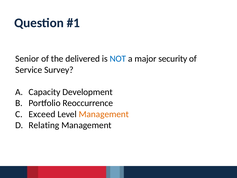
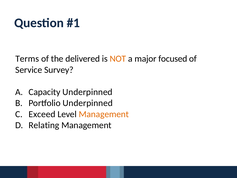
Senior: Senior -> Terms (27, 59)
NOT colour: blue -> orange (118, 59)
security: security -> focused (173, 59)
Capacity Development: Development -> Underpinned (87, 92)
Portfolio Reoccurrence: Reoccurrence -> Underpinned (88, 103)
